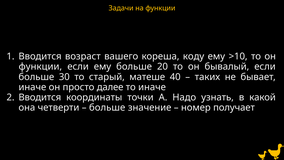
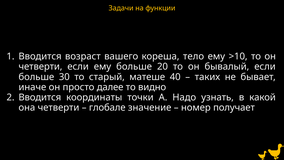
коду: коду -> тело (194, 56)
функции: функции -> четверти (40, 67)
то иначе: иначе -> видно (152, 87)
больше: больше -> глобале (107, 107)
